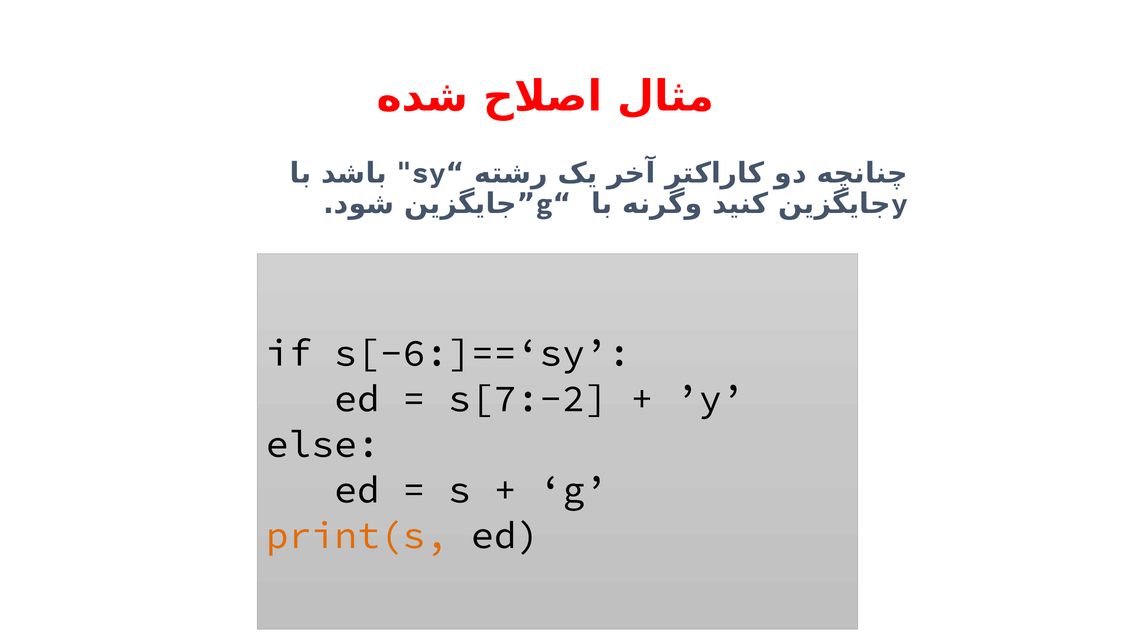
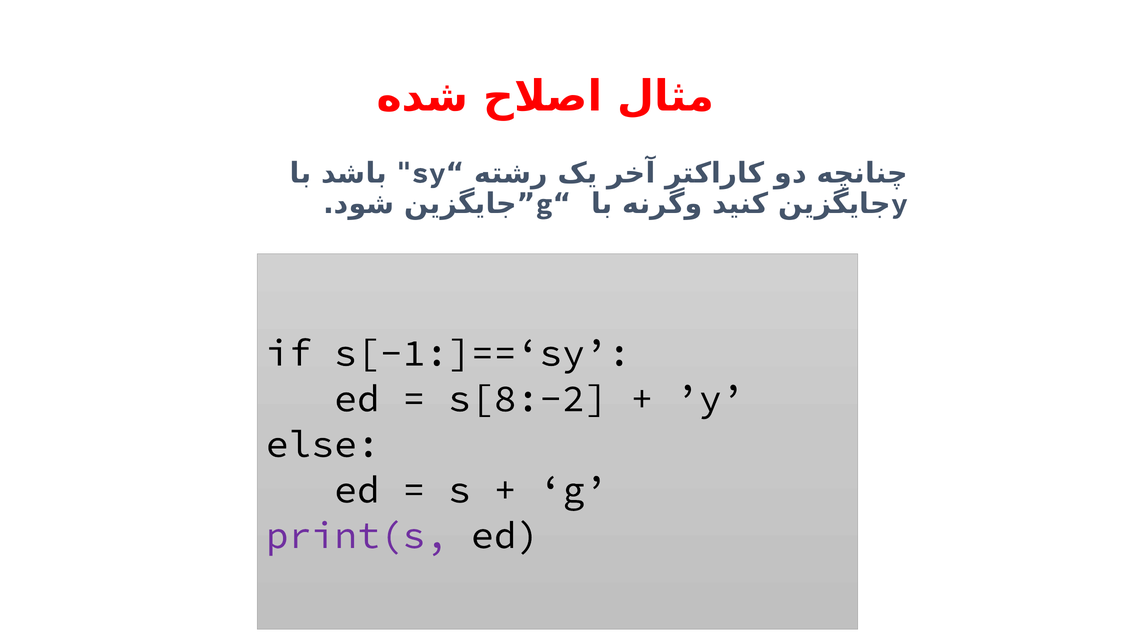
s[-6:]==‘sy: s[-6:]==‘sy -> s[-1:]==‘sy (482, 353)
s[7:-2: s[7:-2 -> s[8:-2 (528, 398)
print(s colour: orange -> purple (357, 535)
